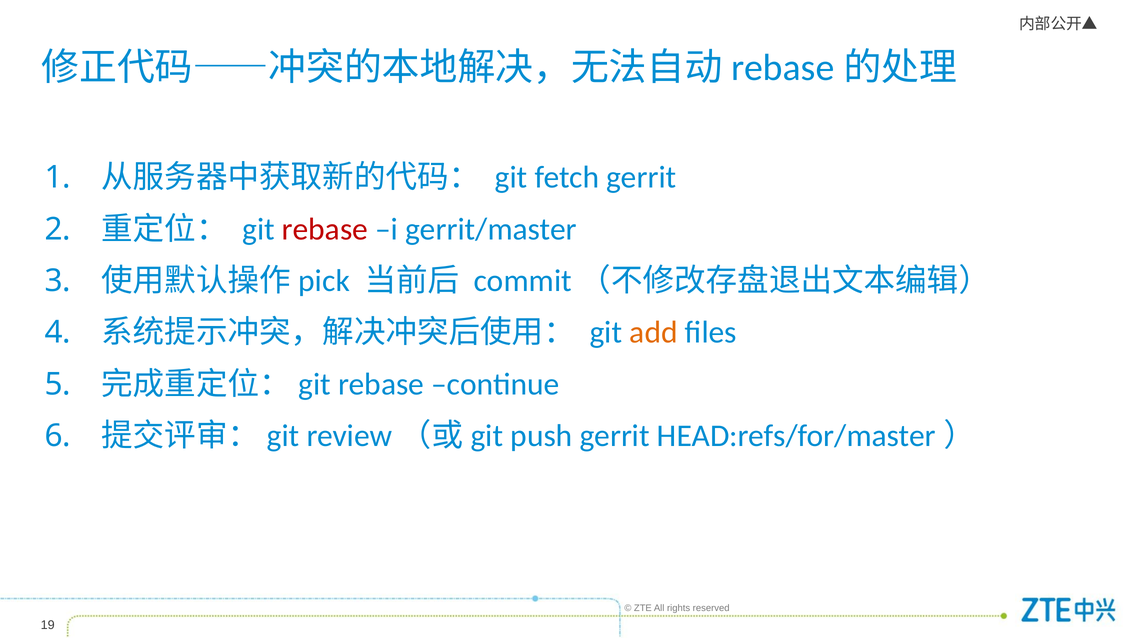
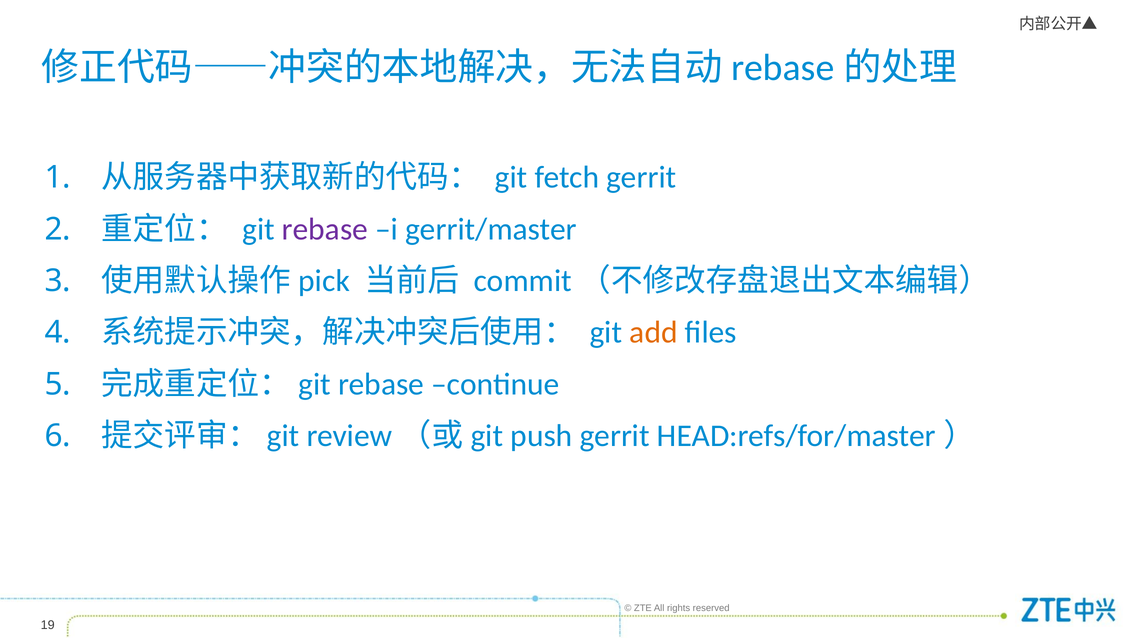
rebase colour: red -> purple (325, 229)
